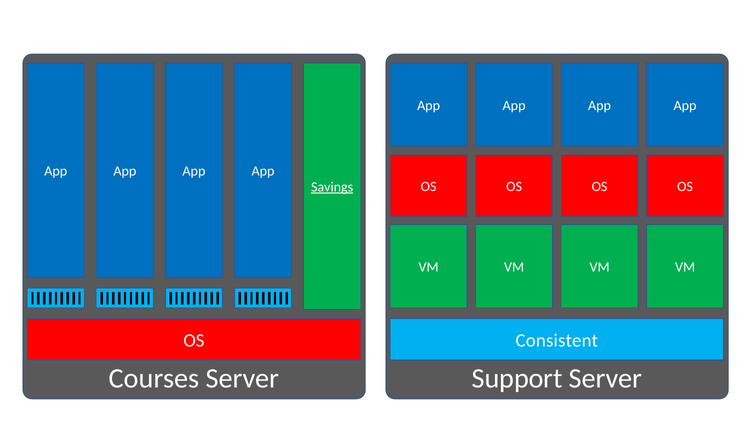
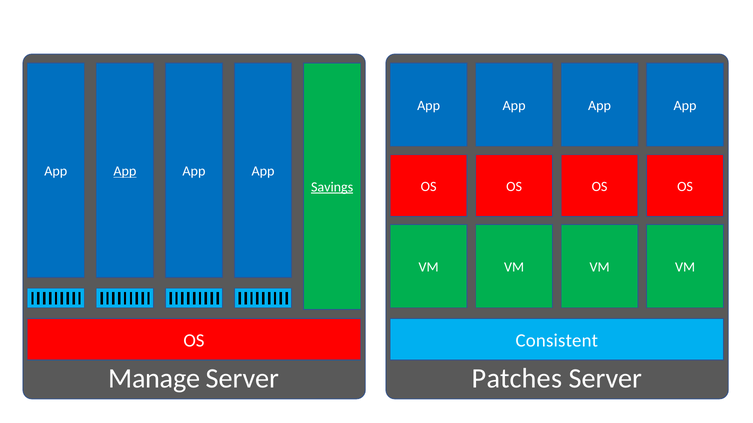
App underline: none -> present (125, 171)
Courses: Courses -> Manage (154, 379)
Support: Support -> Patches (517, 379)
